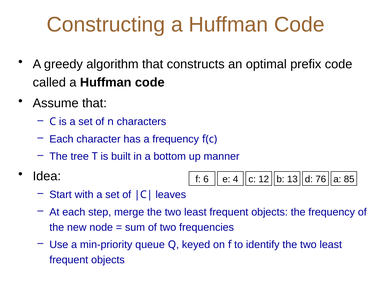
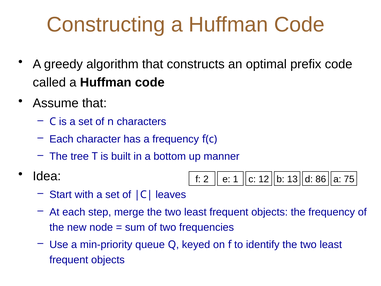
6: 6 -> 2 (206, 179)
4: 4 -> 1 (236, 179)
76: 76 -> 86 (321, 179)
85: 85 -> 75 (349, 179)
